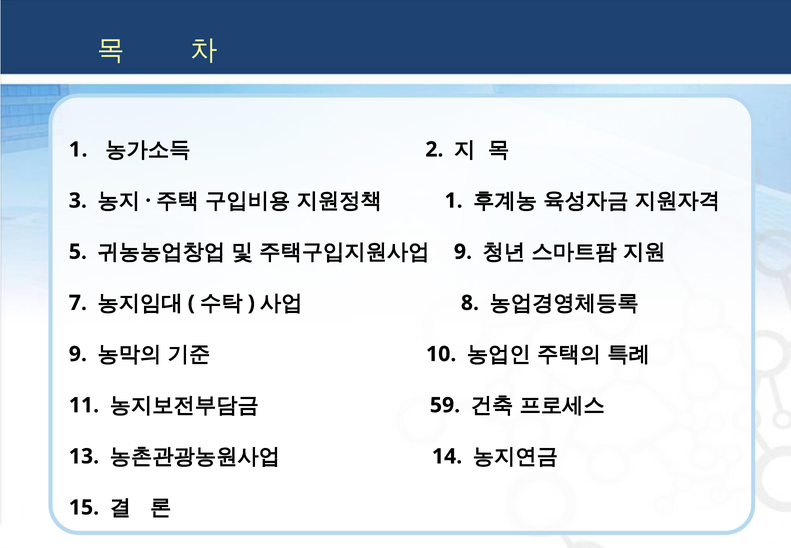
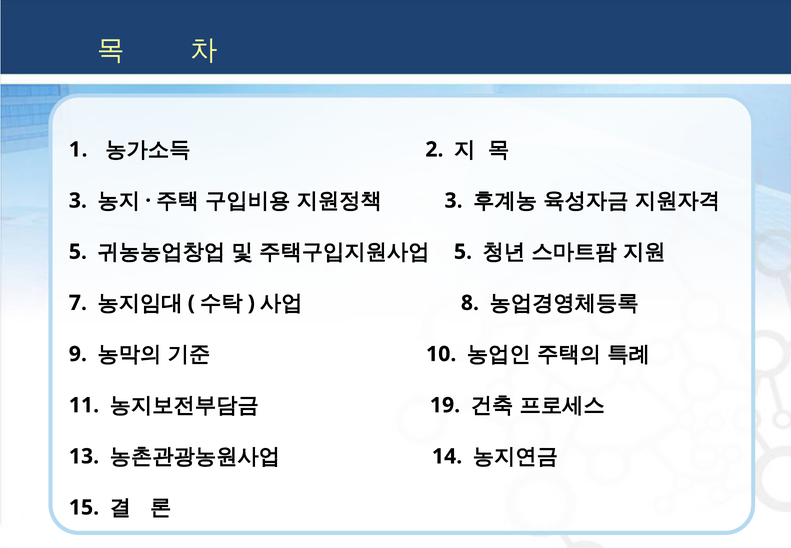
1: 1 -> 3 (454, 200)
9: 9 -> 5 (463, 252)
59: 59 -> 19 (445, 405)
